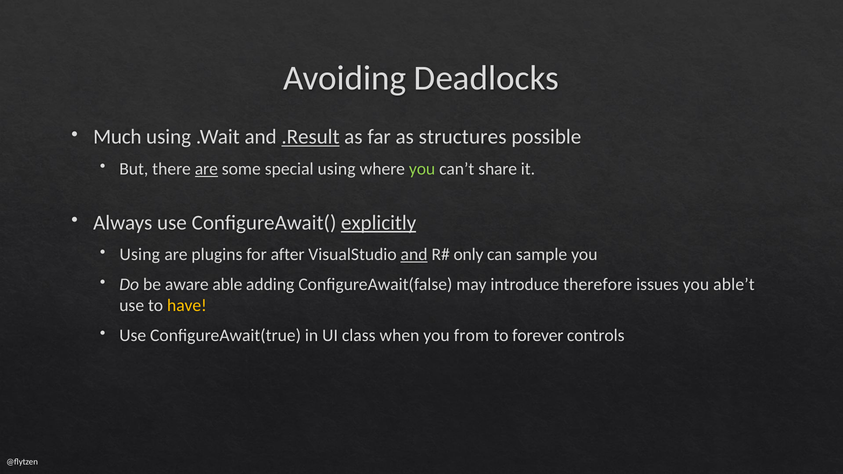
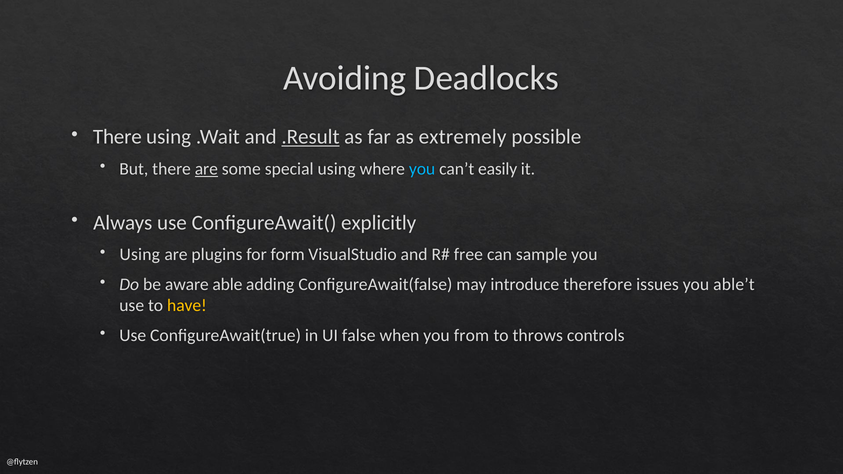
Much: Much -> There (117, 137)
structures: structures -> extremely (463, 137)
you colour: light green -> light blue (422, 169)
share: share -> easily (498, 169)
explicitly underline: present -> none (379, 223)
after: after -> form (288, 255)
and underline: present -> none (414, 255)
only: only -> free (468, 255)
class: class -> false (359, 335)
forever: forever -> throws (538, 335)
